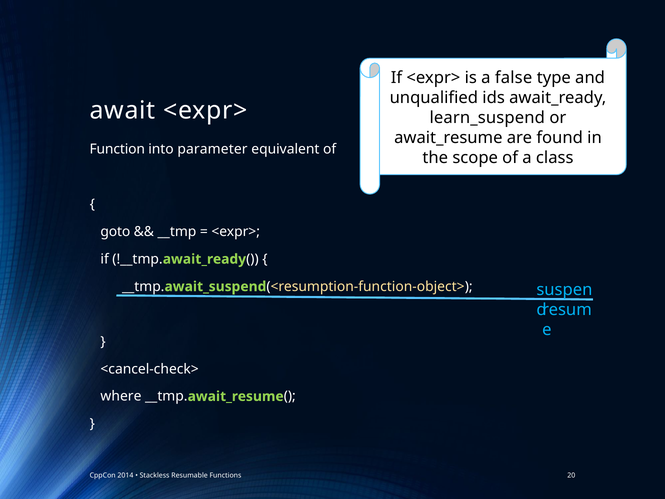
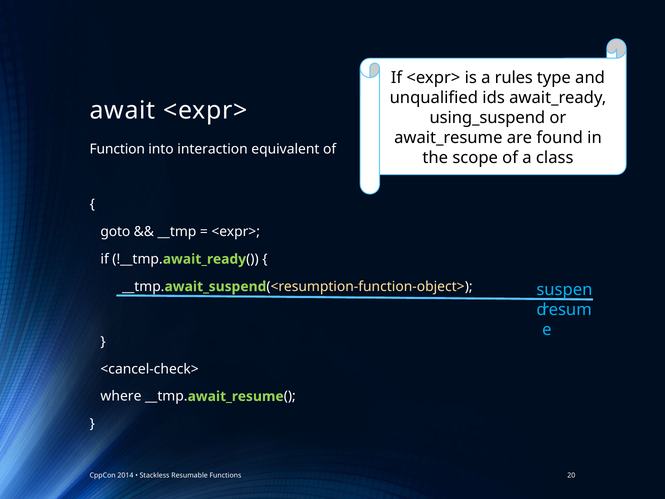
false: false -> rules (514, 78)
learn_suspend: learn_suspend -> using_suspend (487, 118)
parameter: parameter -> interaction (213, 149)
